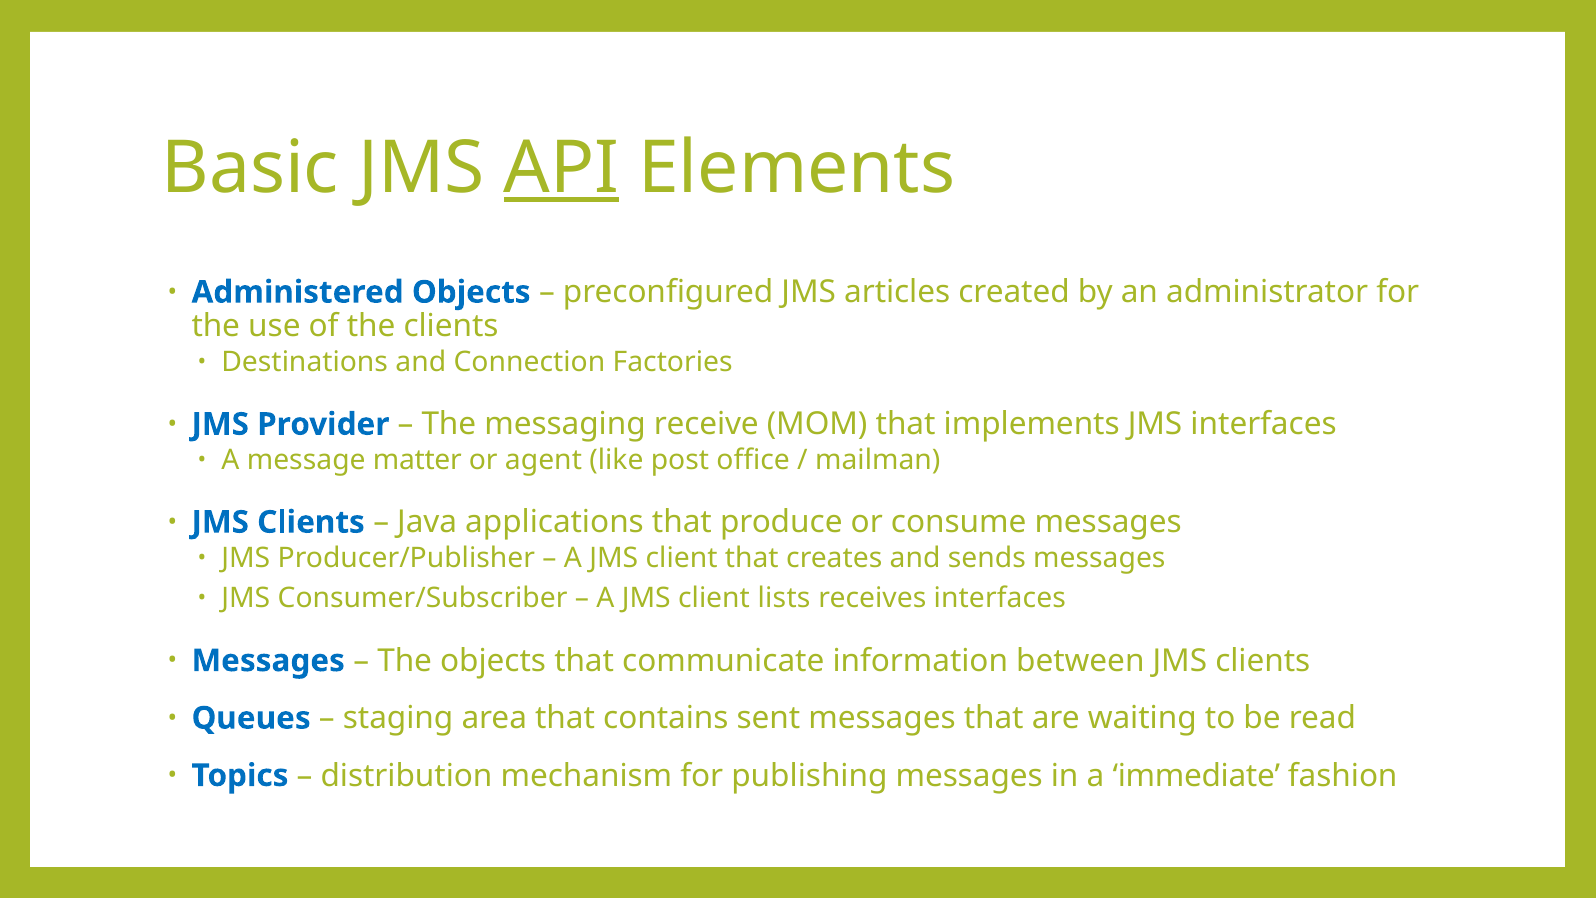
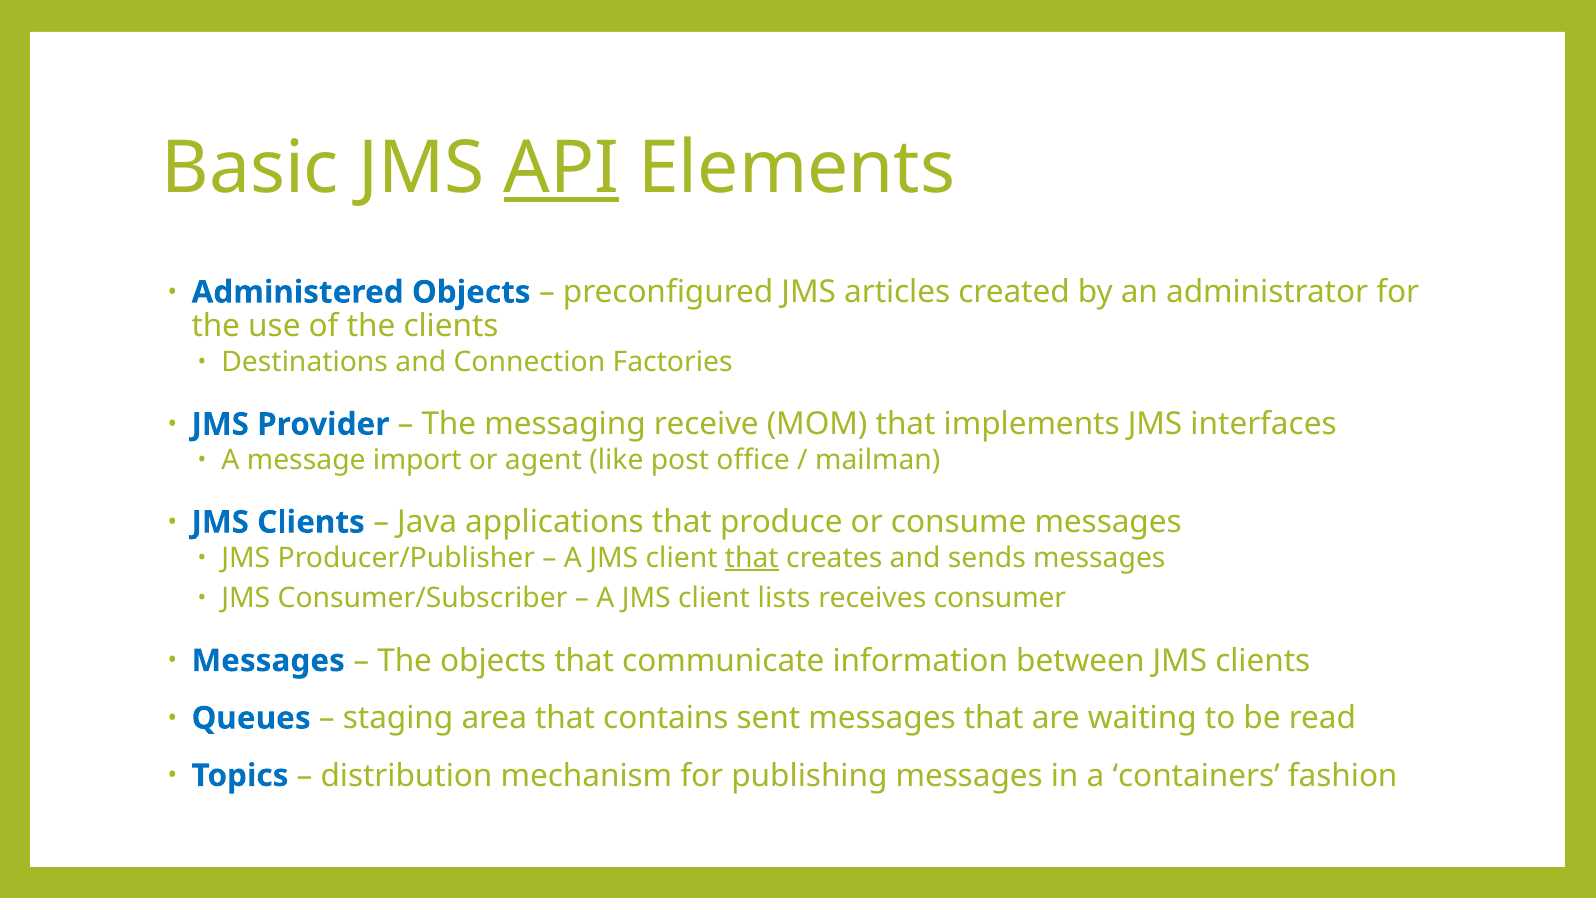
matter: matter -> import (417, 460)
that underline: none -> present (752, 558)
receives interfaces: interfaces -> consumer (1000, 598)
immediate: immediate -> containers (1196, 775)
